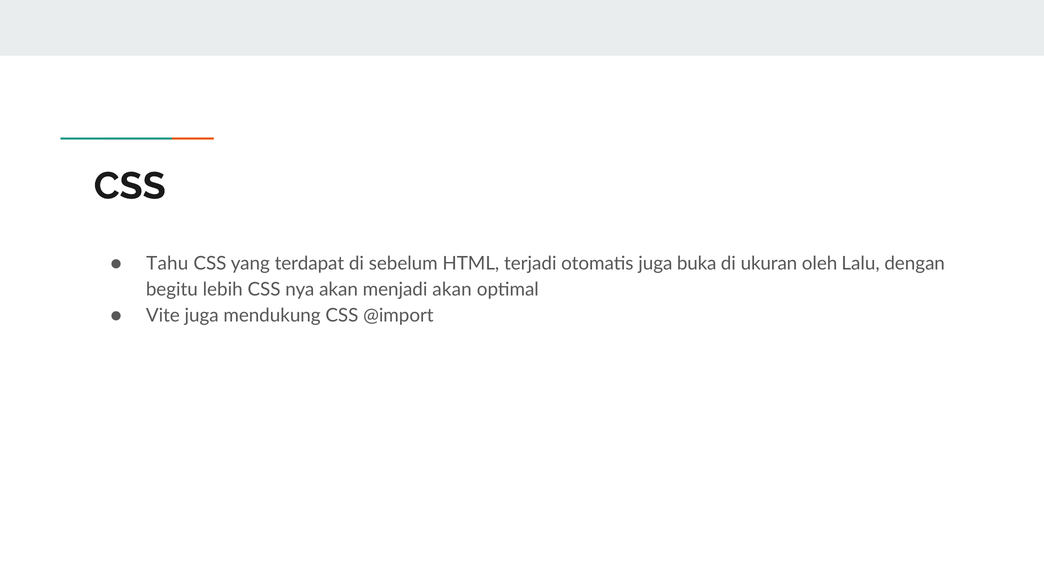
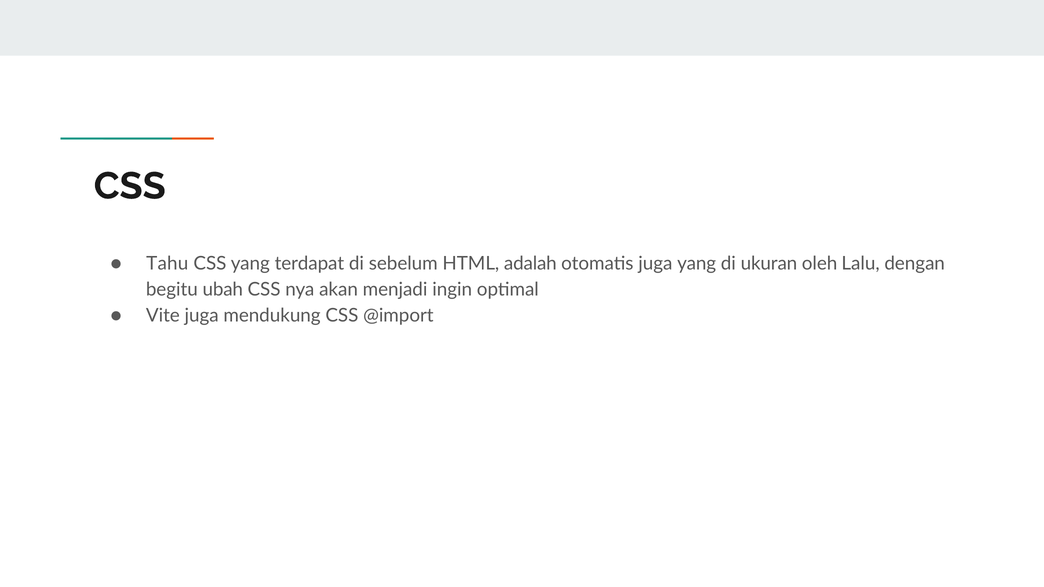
terjadi: terjadi -> adalah (530, 264)
juga buka: buka -> yang (697, 264)
lebih: lebih -> ubah (223, 290)
menjadi akan: akan -> ingin (452, 290)
